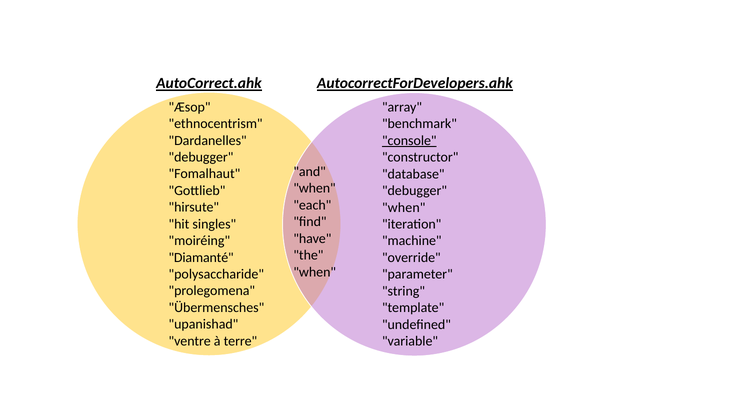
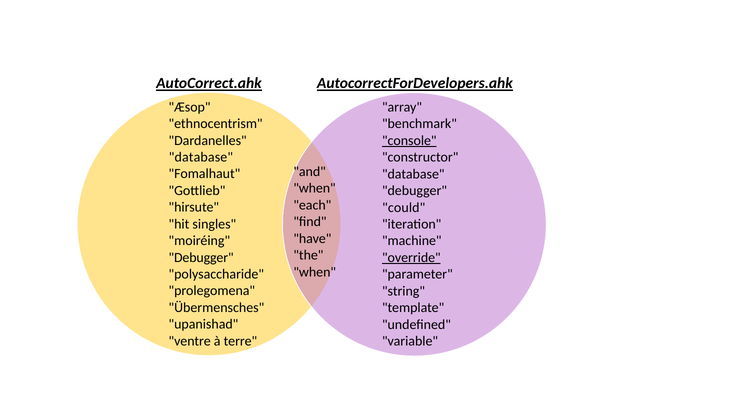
debugger: debugger -> database (201, 157)
when: when -> could (404, 208)
Diamanté: Diamanté -> Debugger (201, 258)
override underline: none -> present (411, 258)
